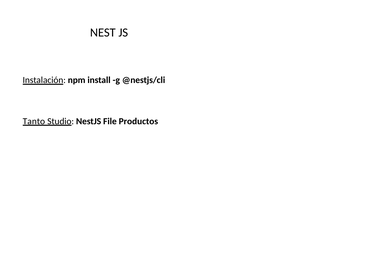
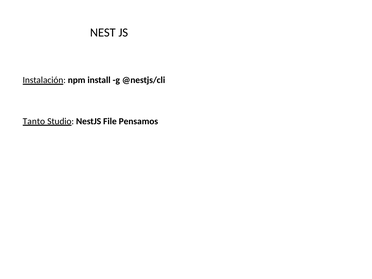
Productos: Productos -> Pensamos (138, 121)
